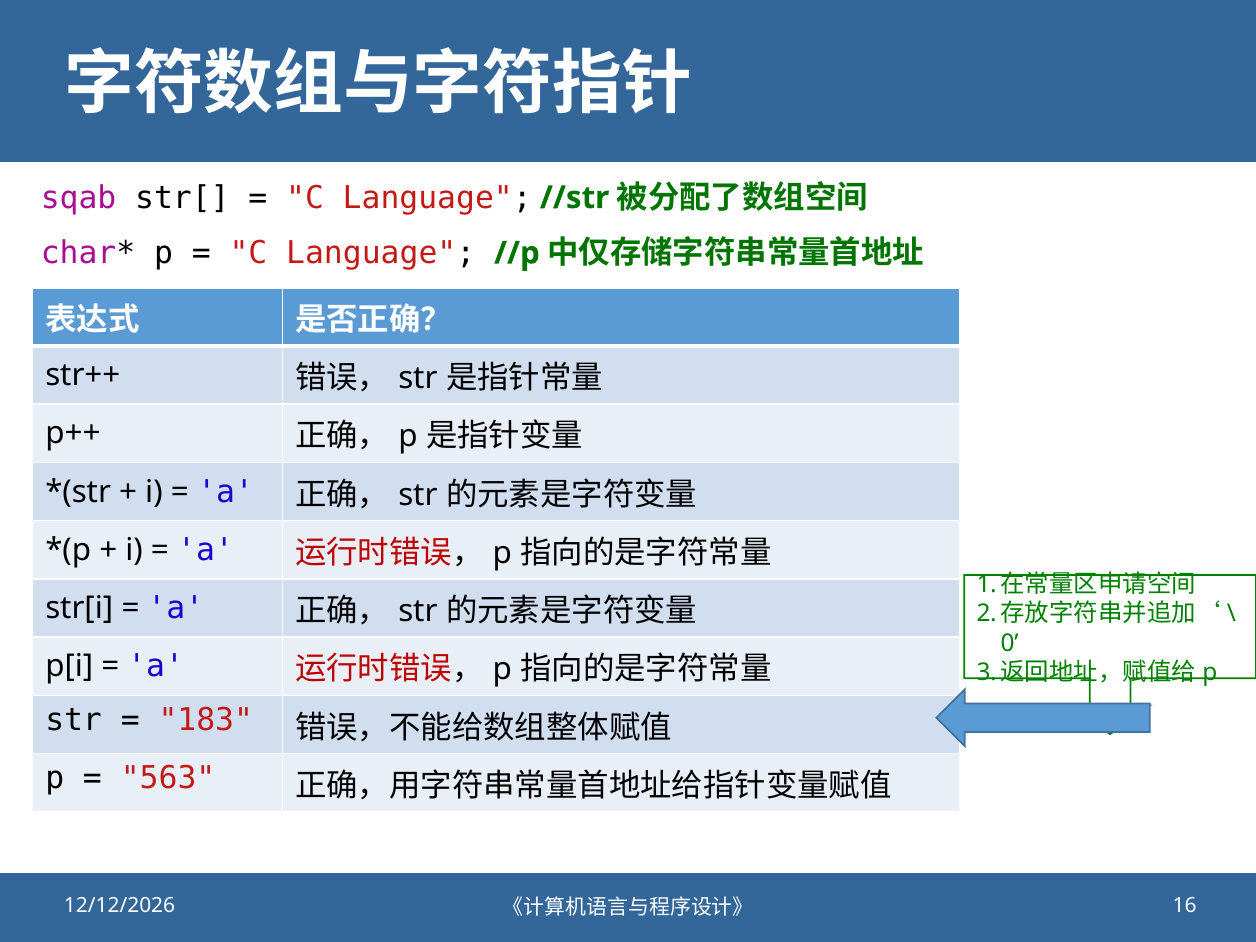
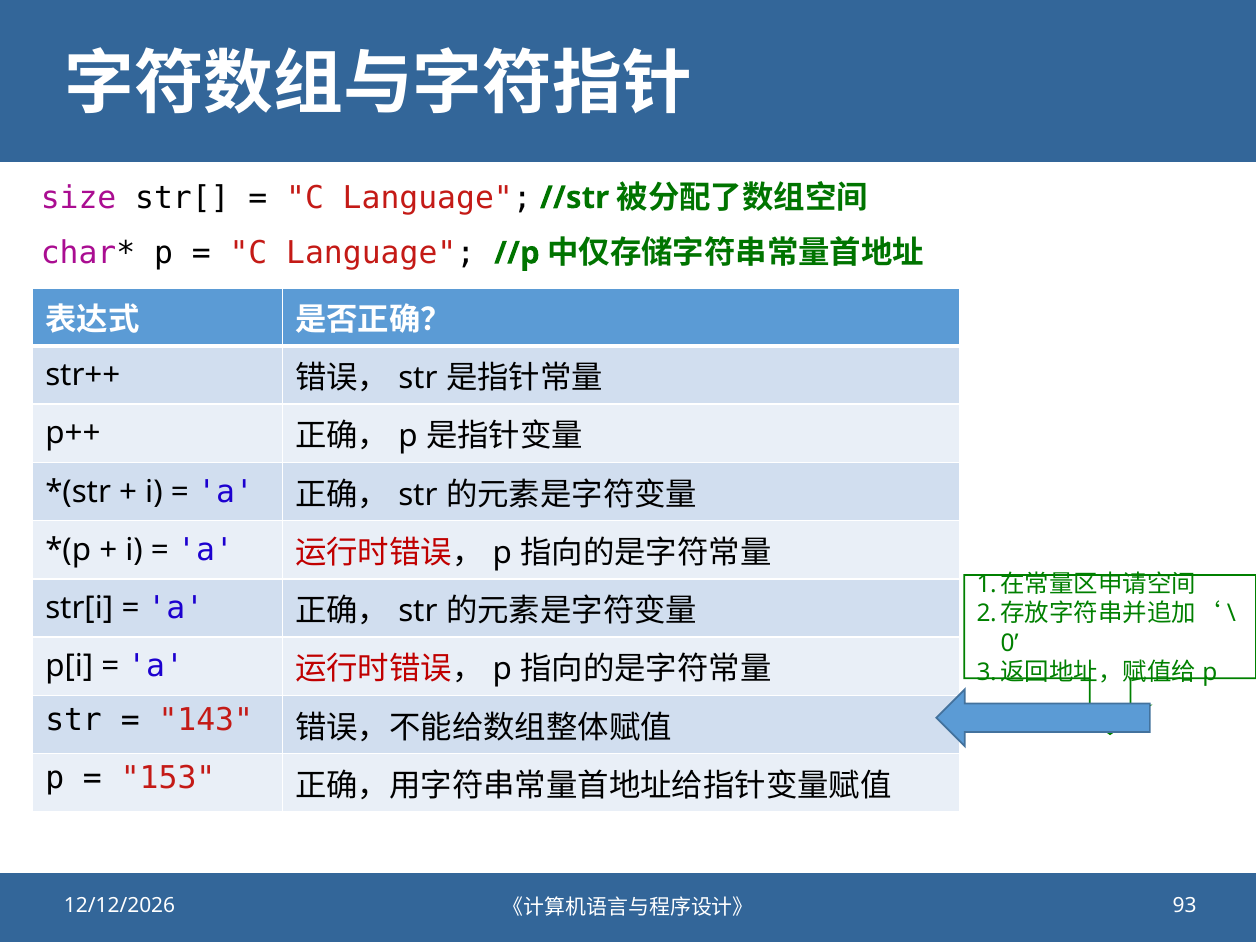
sqab: sqab -> size (79, 198)
183: 183 -> 143 (206, 720)
563: 563 -> 153 (168, 778)
16: 16 -> 93 (1185, 906)
